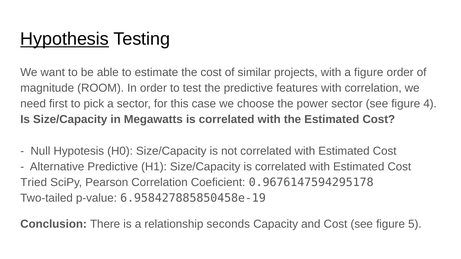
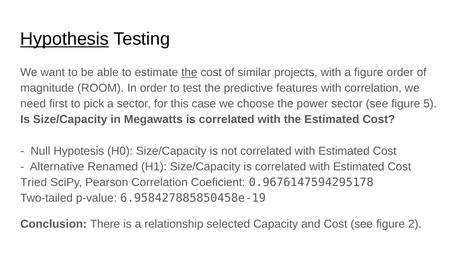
the underline: none -> present (189, 72)
4: 4 -> 5 (430, 104)
Alternative Predictive: Predictive -> Renamed (113, 167)
seconds: seconds -> selected (228, 224)
5: 5 -> 2 (415, 224)
